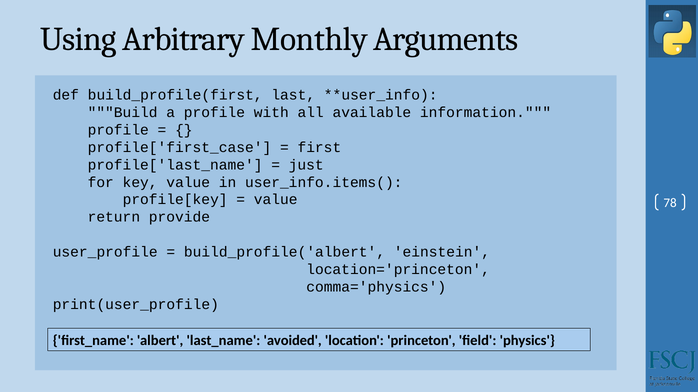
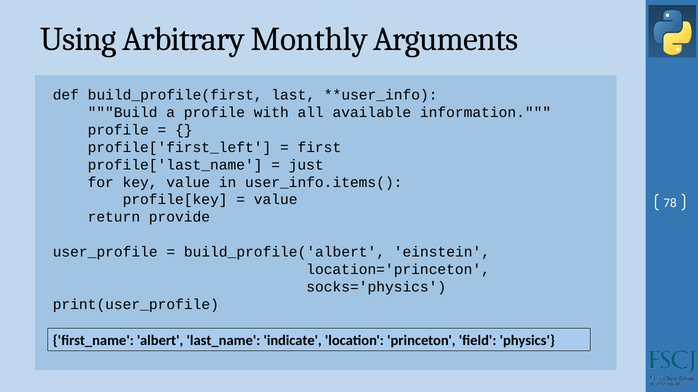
profile['first_case: profile['first_case -> profile['first_left (179, 148)
comma='physics: comma='physics -> socks='physics (376, 287)
avoided: avoided -> indicate (293, 341)
